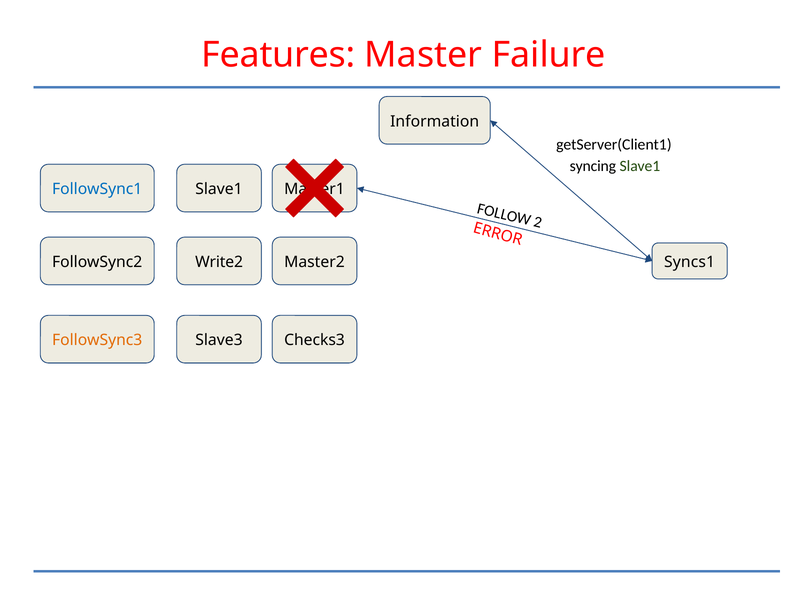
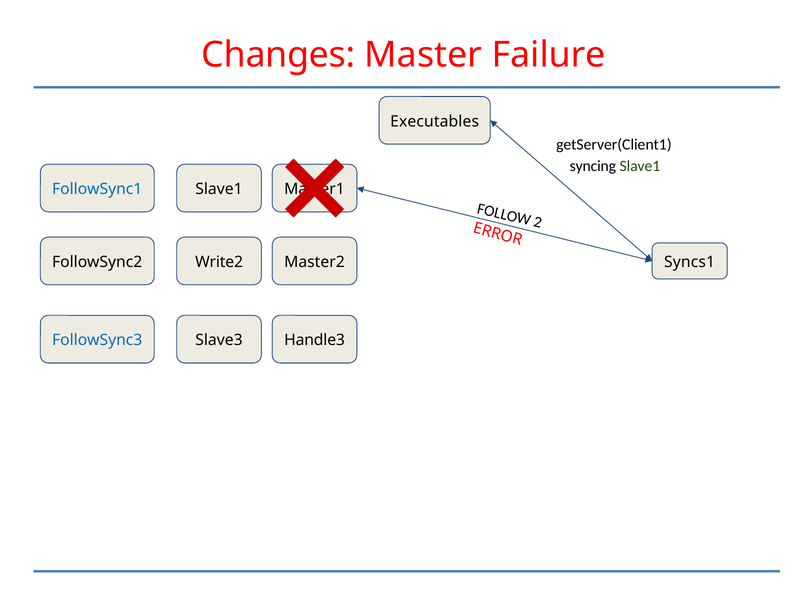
Features: Features -> Changes (278, 55)
Information: Information -> Executables (435, 121)
FollowSync3 colour: orange -> blue (97, 340)
Checks3: Checks3 -> Handle3 (315, 340)
